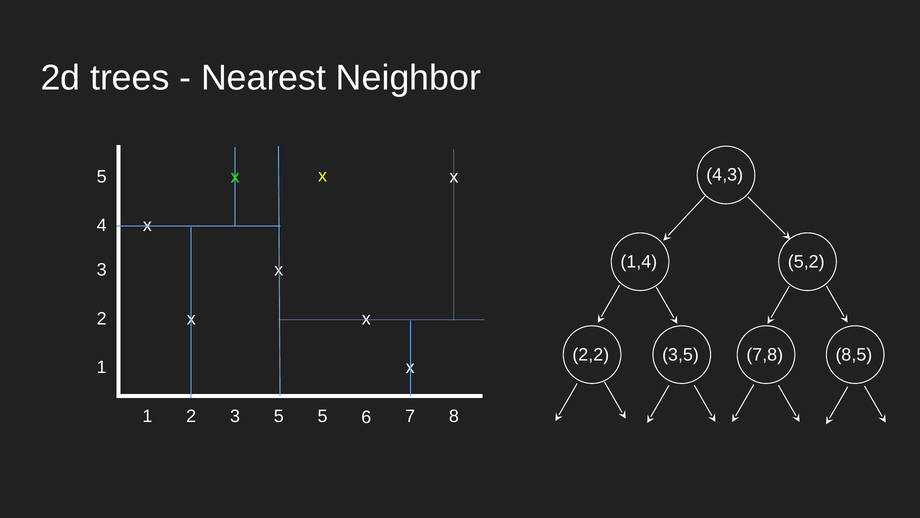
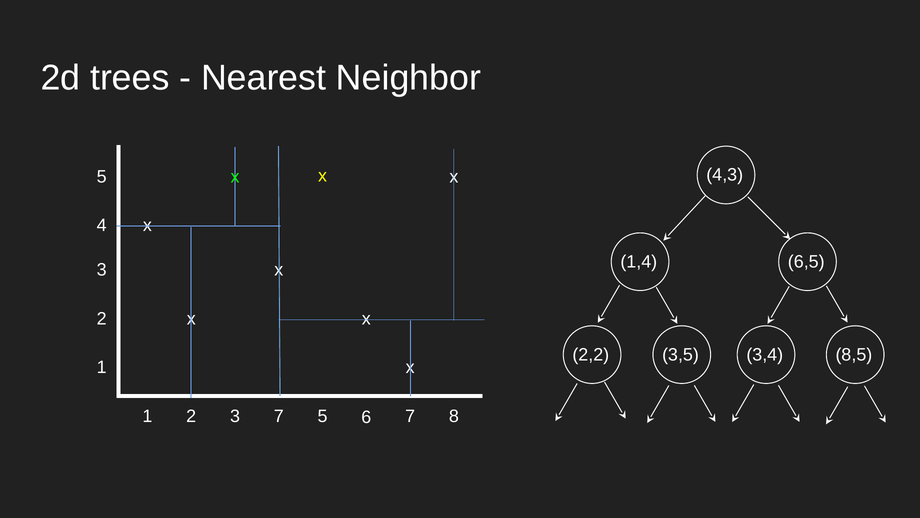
5,2: 5,2 -> 6,5 (806, 261)
7,8: 7,8 -> 3,4 (765, 354)
3 5: 5 -> 7 (279, 416)
